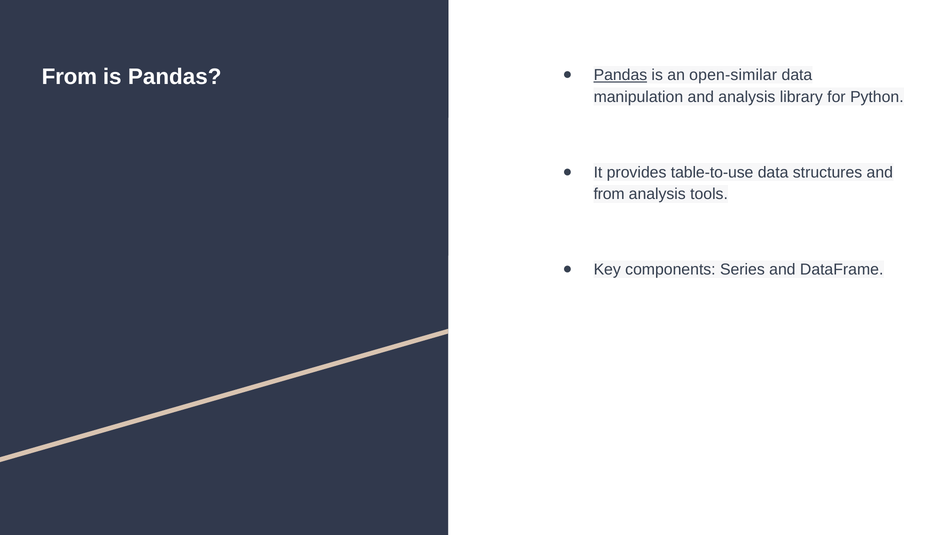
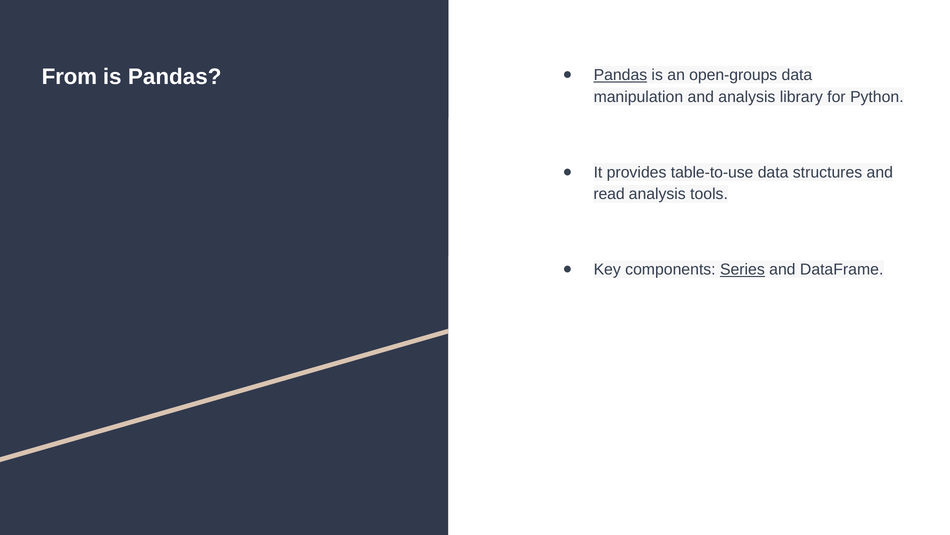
open-similar: open-similar -> open-groups (733, 75)
from: from -> read (609, 194)
Series underline: none -> present (742, 269)
